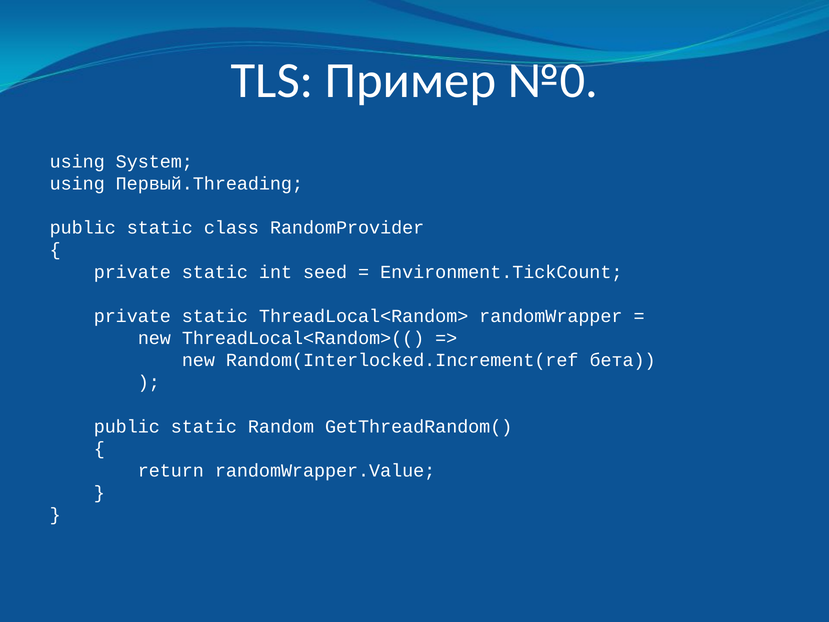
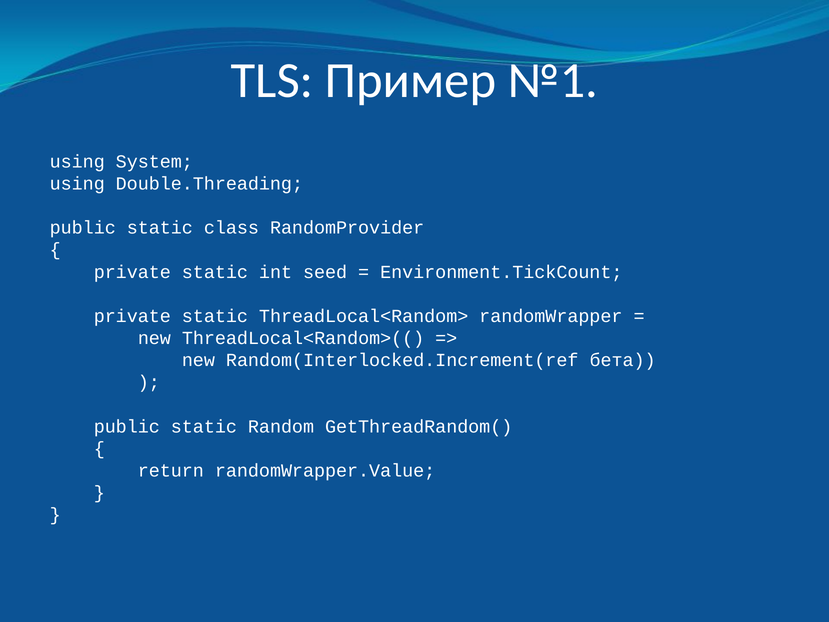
№0: №0 -> №1 (553, 80)
Первый.Threading: Первый.Threading -> Double.Threading (209, 184)
